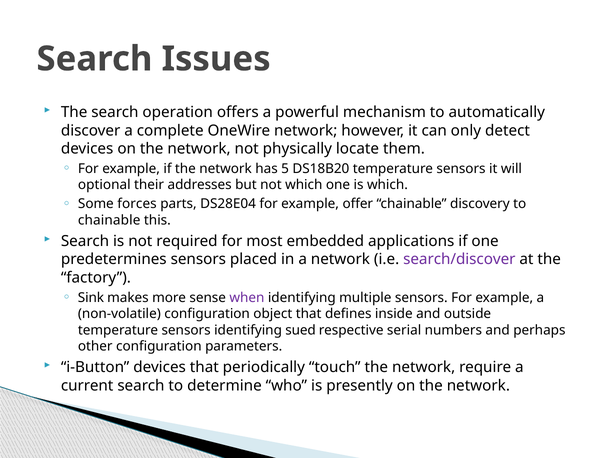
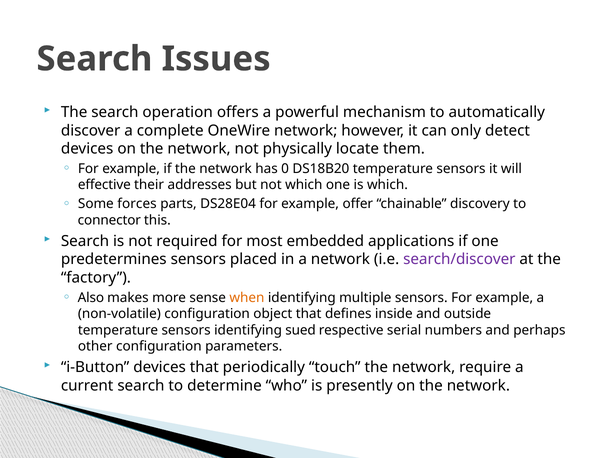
5: 5 -> 0 (285, 169)
optional: optional -> effective (104, 185)
chainable: chainable -> connector (109, 220)
Sink: Sink -> Also (91, 297)
when colour: purple -> orange (247, 297)
